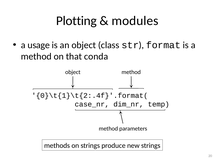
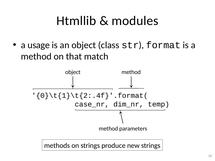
Plotting: Plotting -> Htmllib (76, 21)
conda: conda -> match (96, 57)
